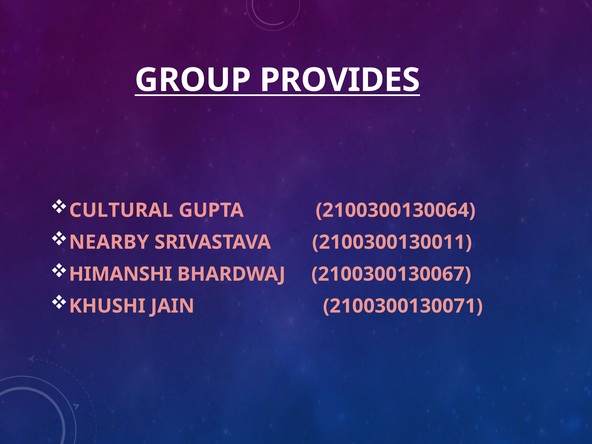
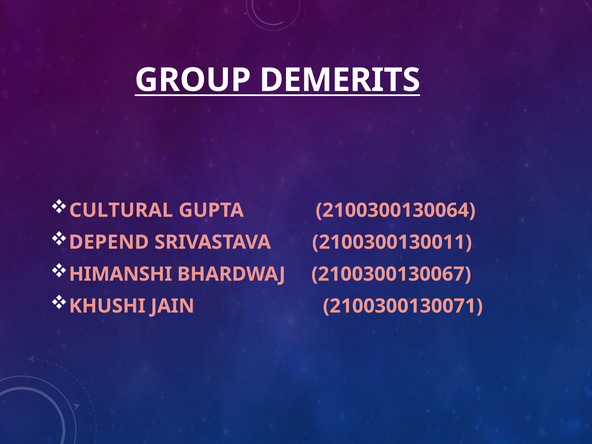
PROVIDES: PROVIDES -> DEMERITS (340, 80)
NEARBY: NEARBY -> DEPEND (109, 242)
